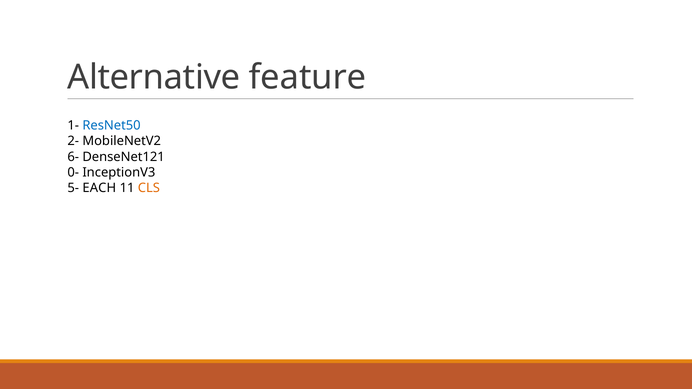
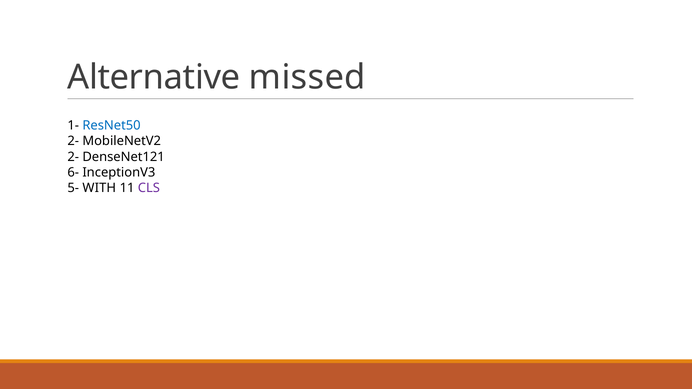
feature: feature -> missed (307, 78)
6-: 6- -> 2- (73, 157)
0-: 0- -> 6- (73, 172)
EACH: EACH -> WITH (99, 188)
CLS colour: orange -> purple (149, 188)
